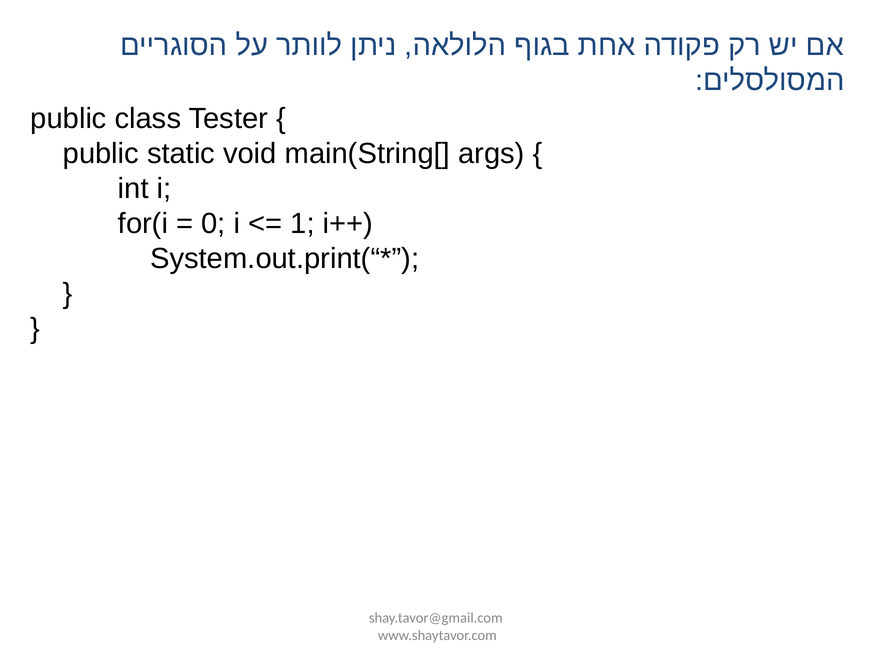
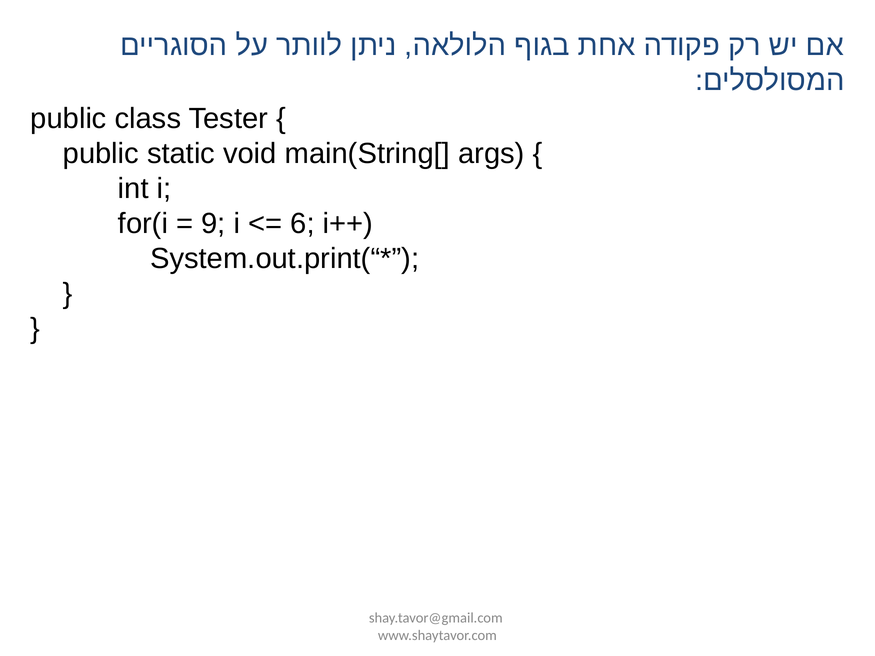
0: 0 -> 9 (213, 224)
1: 1 -> 6 (303, 224)
